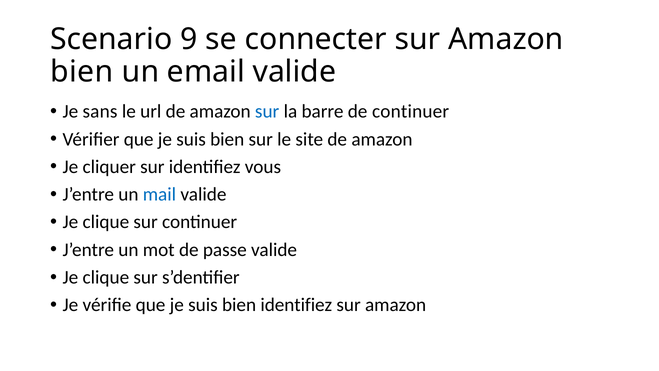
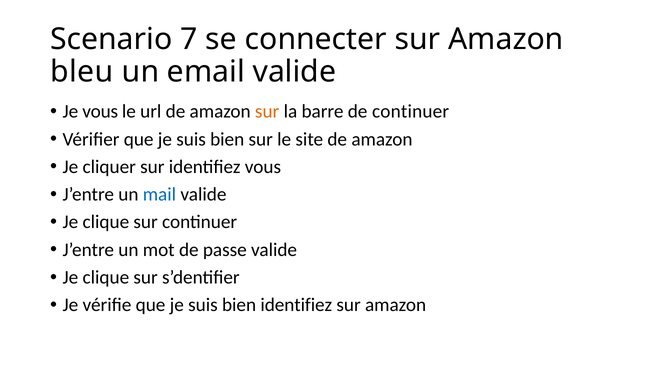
9: 9 -> 7 (189, 39)
bien: bien -> bleu (82, 72)
Je sans: sans -> vous (100, 111)
sur colour: blue -> orange (267, 111)
